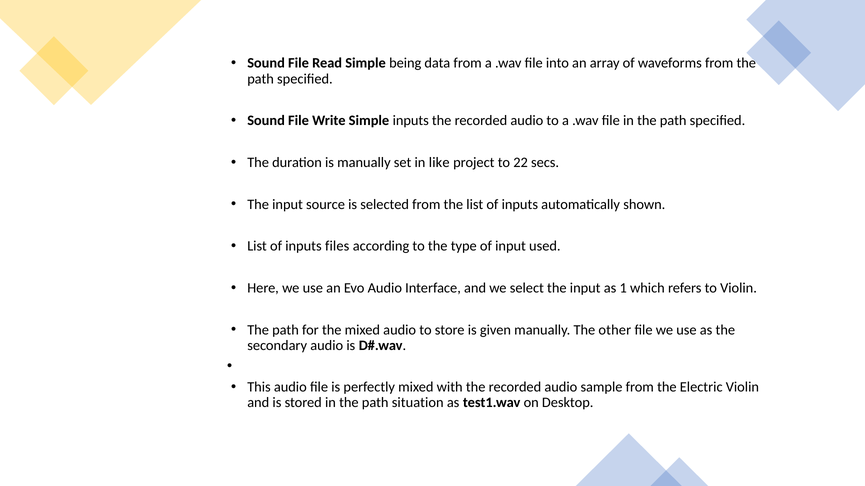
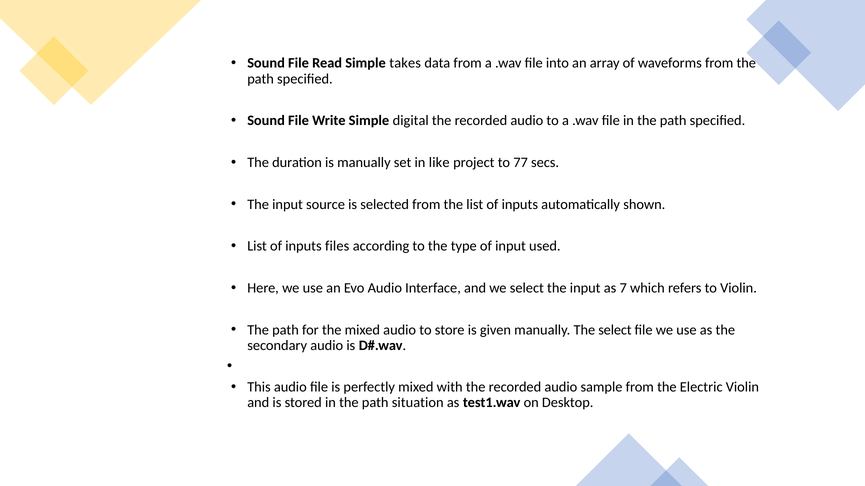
being: being -> takes (405, 63)
Simple inputs: inputs -> digital (411, 121)
22: 22 -> 77 (521, 163)
1: 1 -> 7 (623, 288)
The other: other -> select (615, 330)
